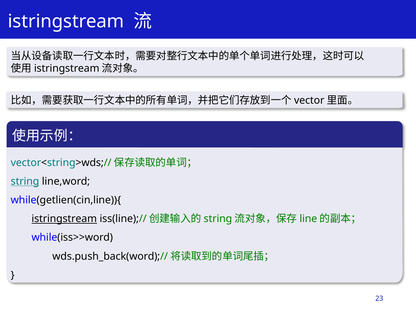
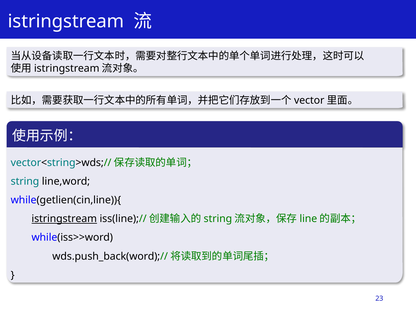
string underline: present -> none (25, 181)
